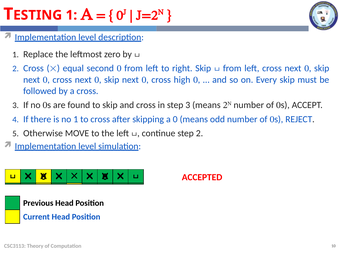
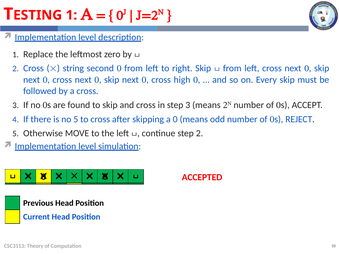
equal: equal -> string (73, 68)
no 1: 1 -> 5 (76, 119)
